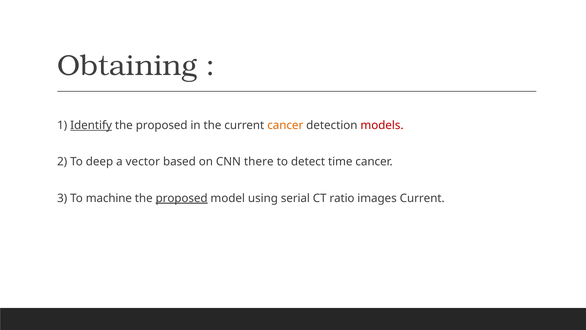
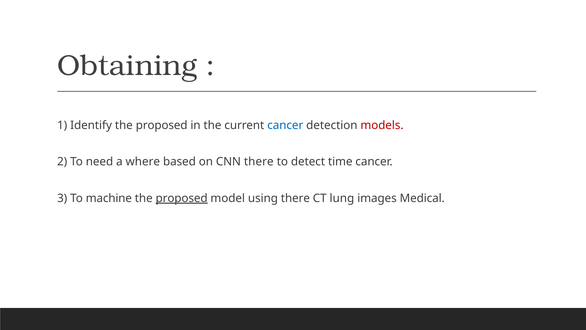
Identify underline: present -> none (91, 125)
cancer colour: orange -> blue (285, 125)
deep: deep -> need (99, 162)
vector: vector -> where (143, 162)
using serial: serial -> there (295, 198)
ratio: ratio -> lung (342, 198)
images Current: Current -> Medical (422, 198)
